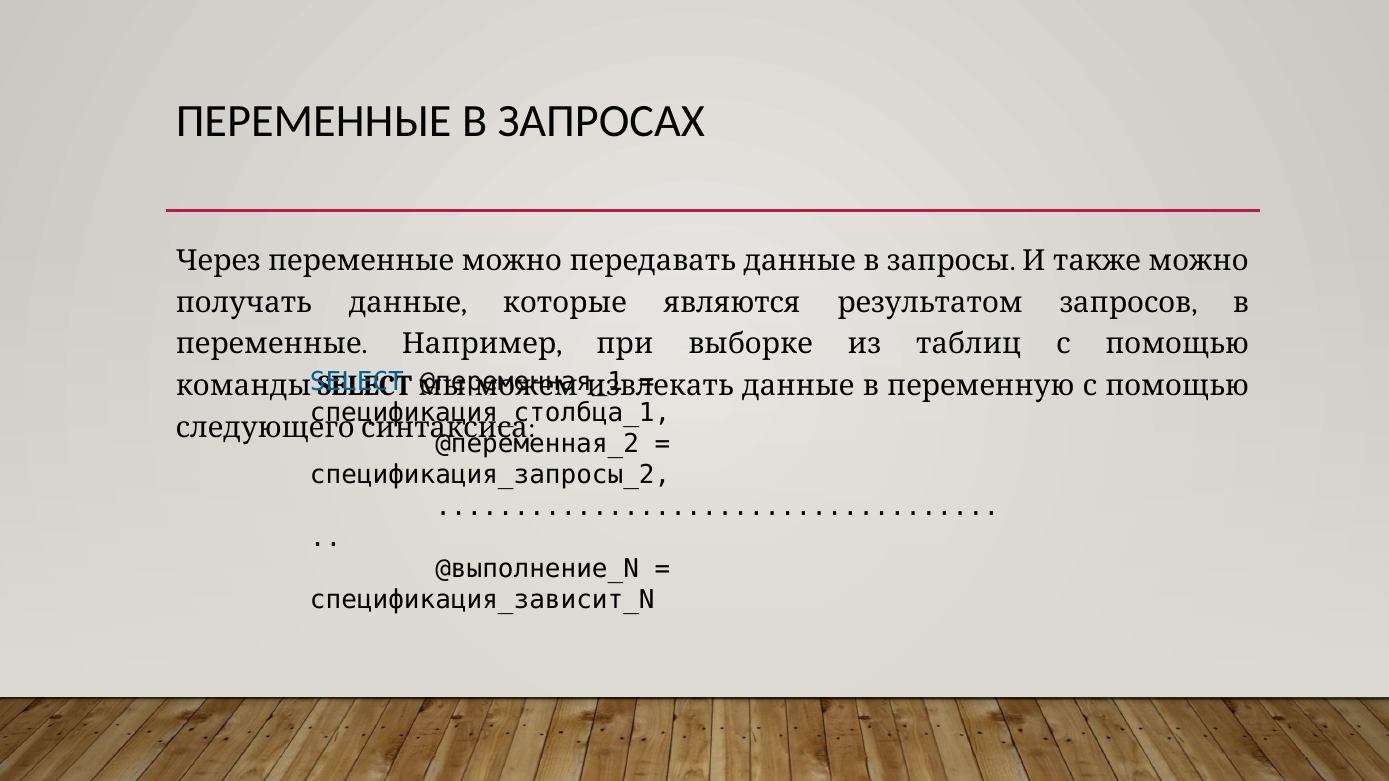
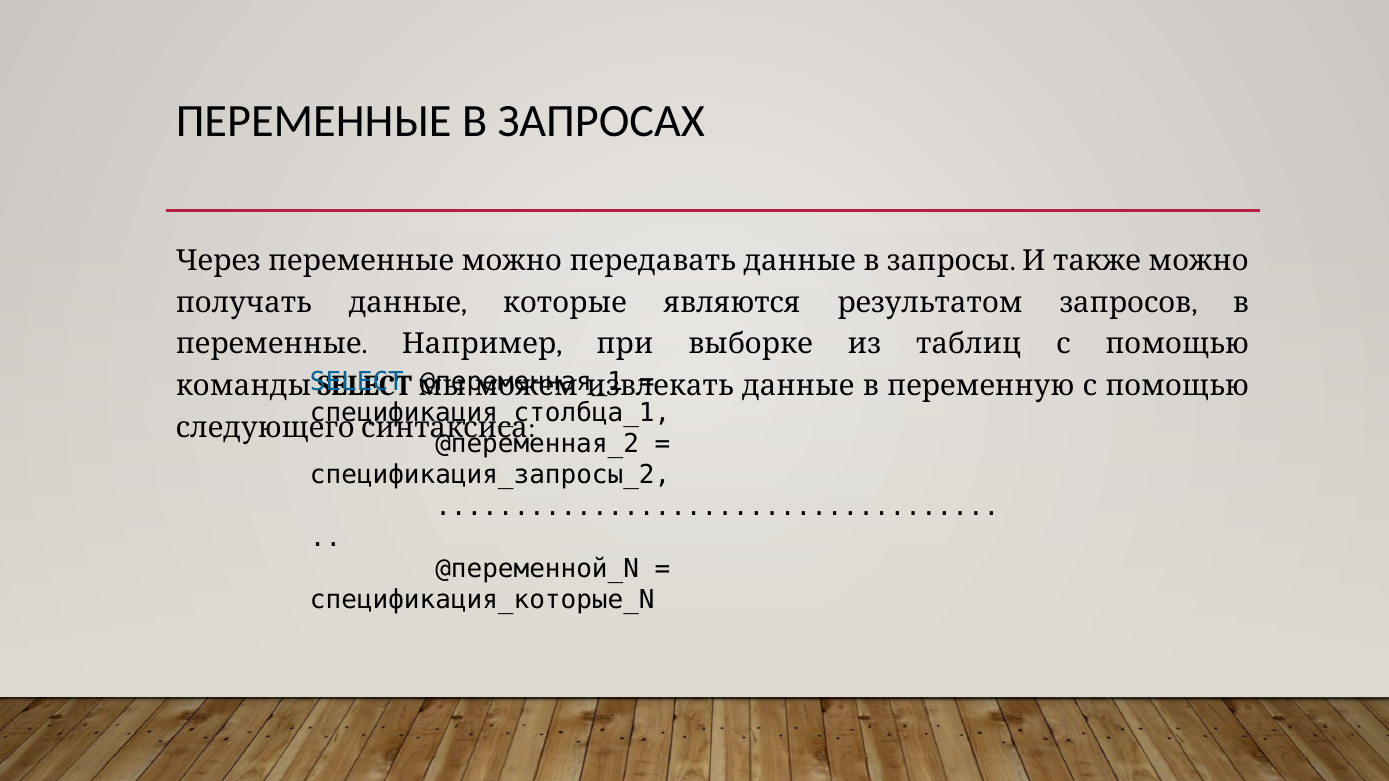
@выполнение_N: @выполнение_N -> @переменной_N (537, 569)
спецификация_зависит_N: спецификация_зависит_N -> спецификация_которые_N (482, 601)
